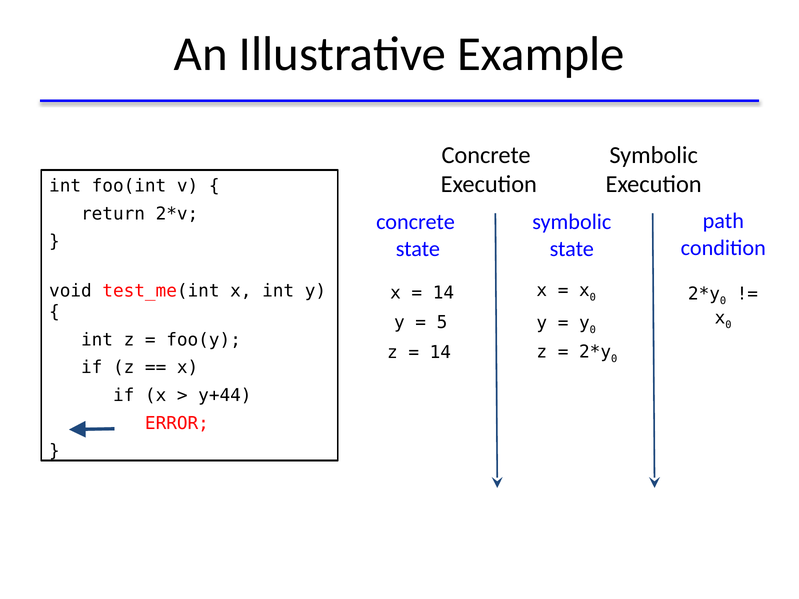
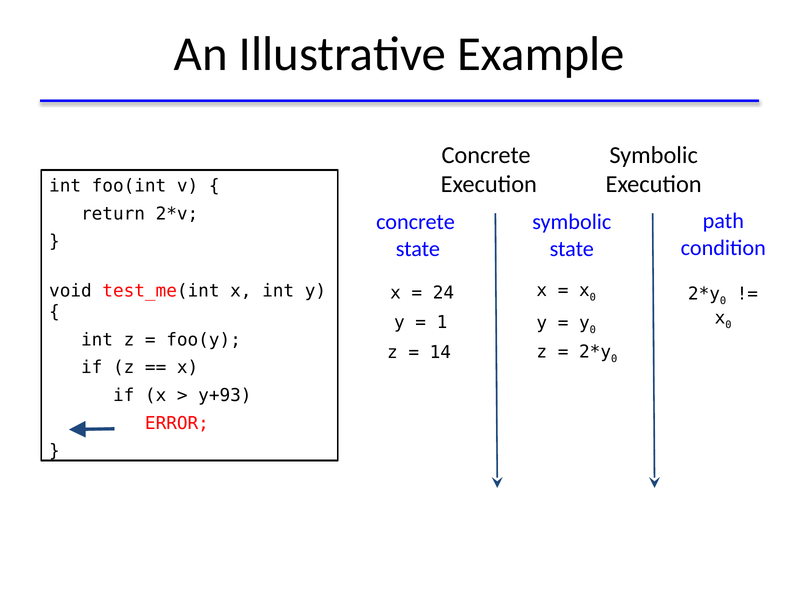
14: 14 -> 24 (443, 293)
5: 5 -> 1 (442, 322)
y+44: y+44 -> y+93 (225, 396)
